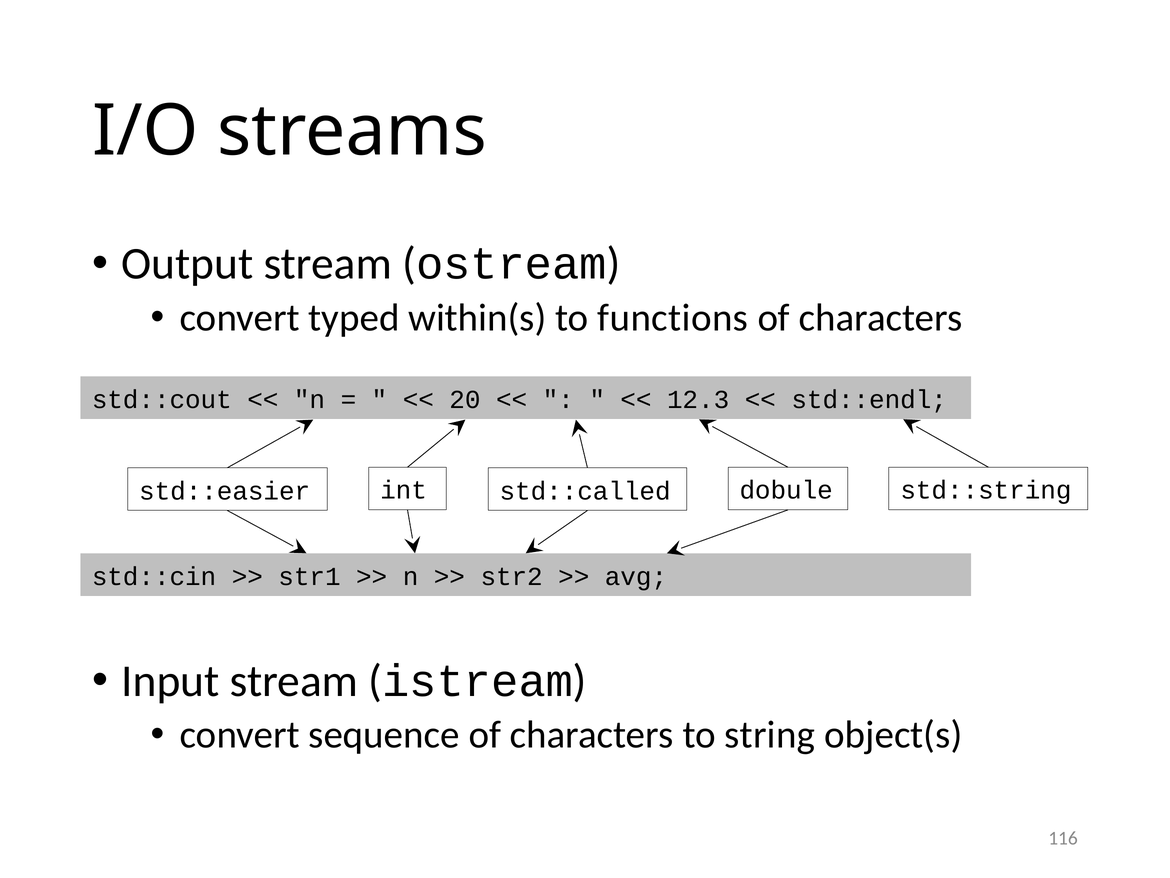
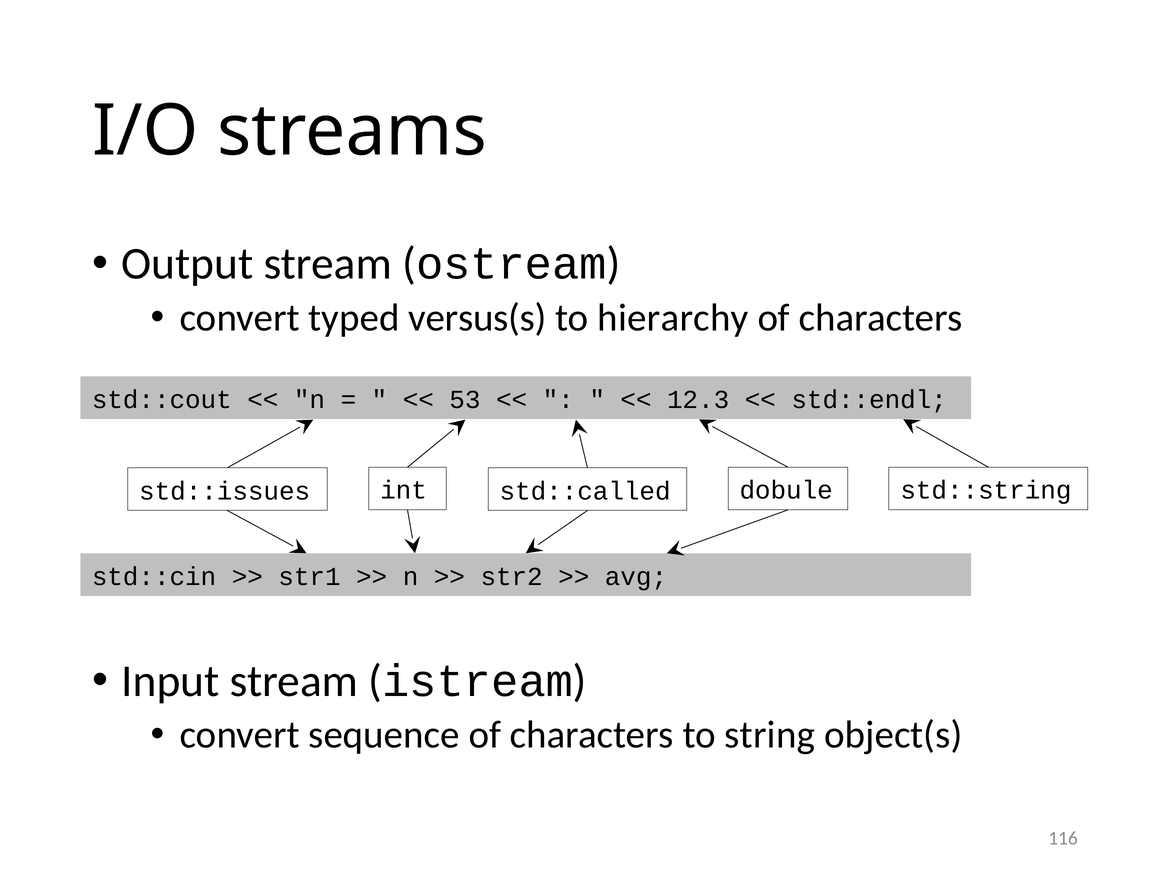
within(s: within(s -> versus(s (477, 318)
functions: functions -> hierarchy (673, 318)
20: 20 -> 53 (465, 399)
std::easier: std::easier -> std::issues (225, 491)
